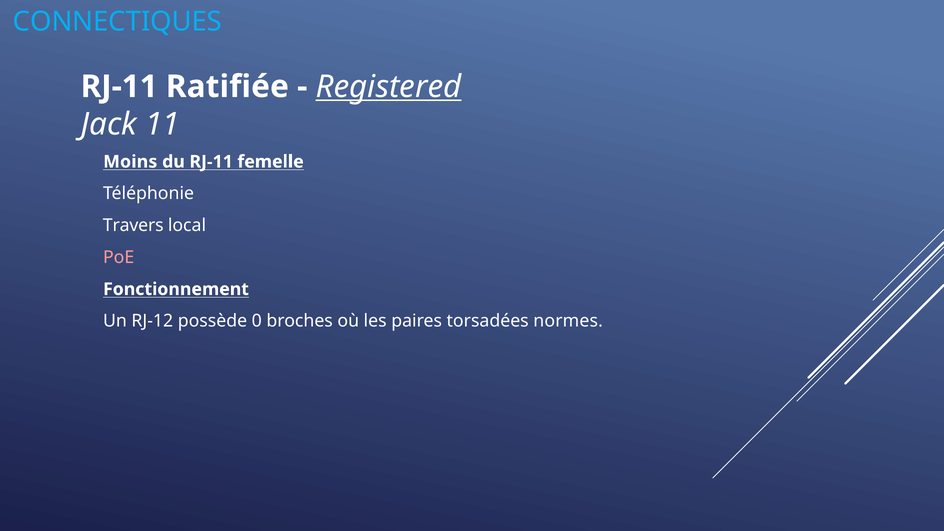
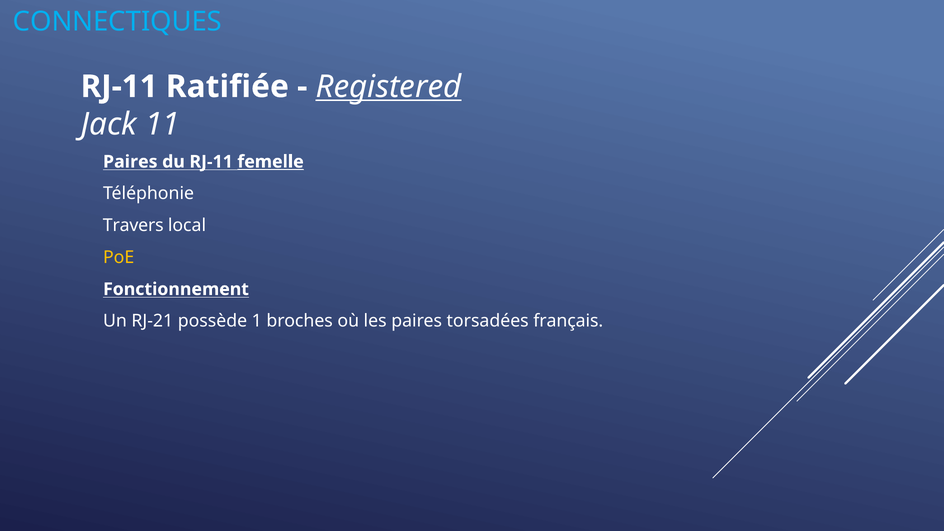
Moins: Moins -> Paires (130, 162)
femelle underline: none -> present (271, 162)
PoE colour: pink -> yellow (119, 257)
RJ-12: RJ-12 -> RJ-21 (152, 321)
0: 0 -> 1 (257, 321)
normes: normes -> français (568, 321)
